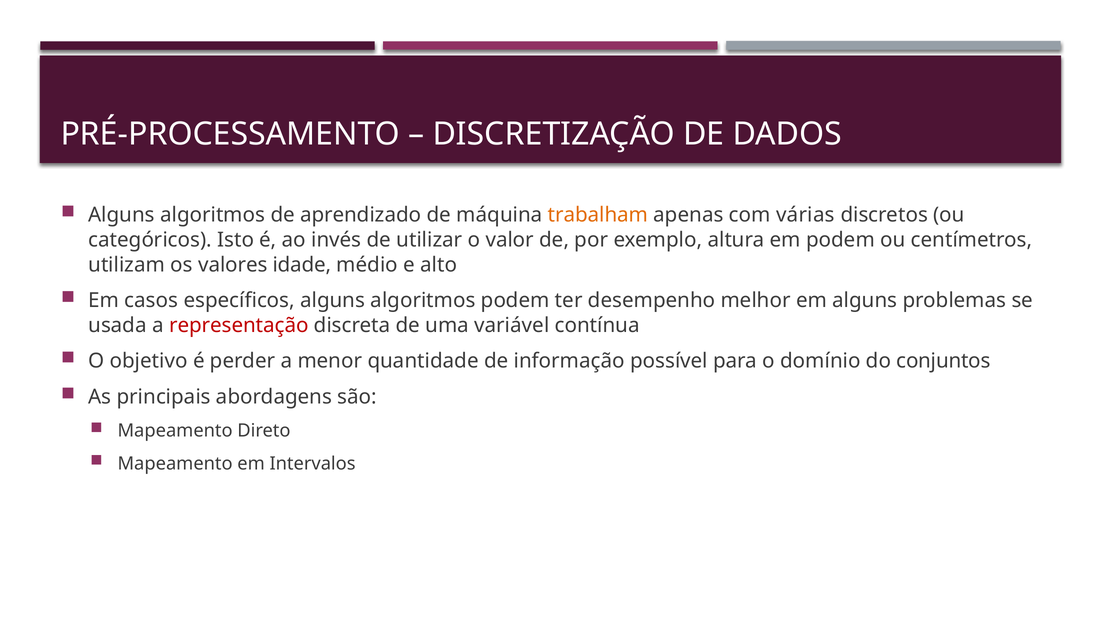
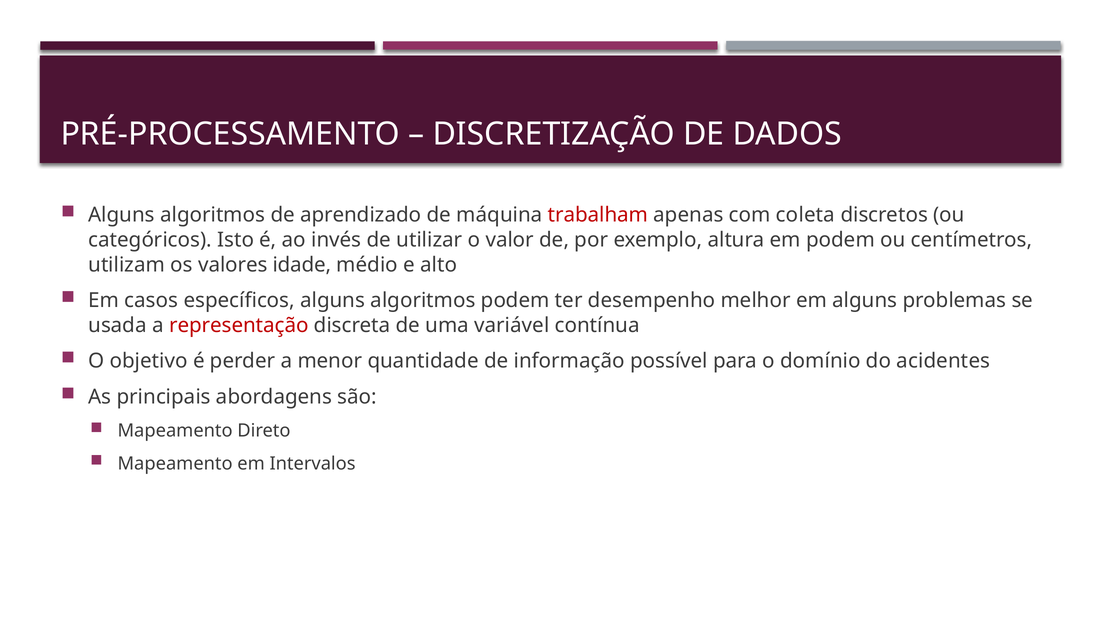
trabalham colour: orange -> red (598, 215)
várias: várias -> coleta (805, 215)
conjuntos: conjuntos -> acidentes (943, 361)
